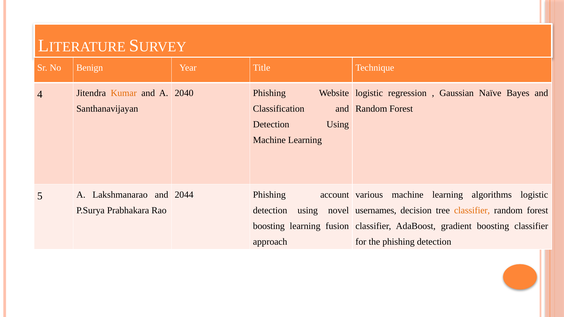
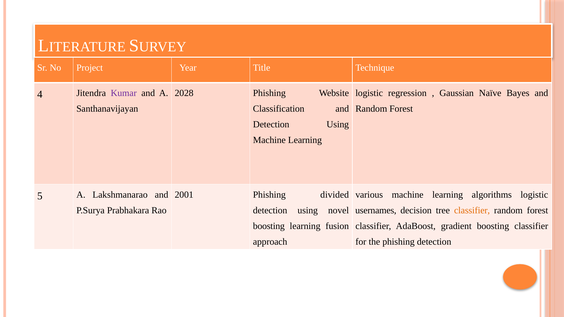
Benign: Benign -> Project (90, 68)
2040: 2040 -> 2028 (184, 93)
Kumar colour: orange -> purple (124, 93)
2044: 2044 -> 2001 (184, 195)
account: account -> divided (335, 195)
